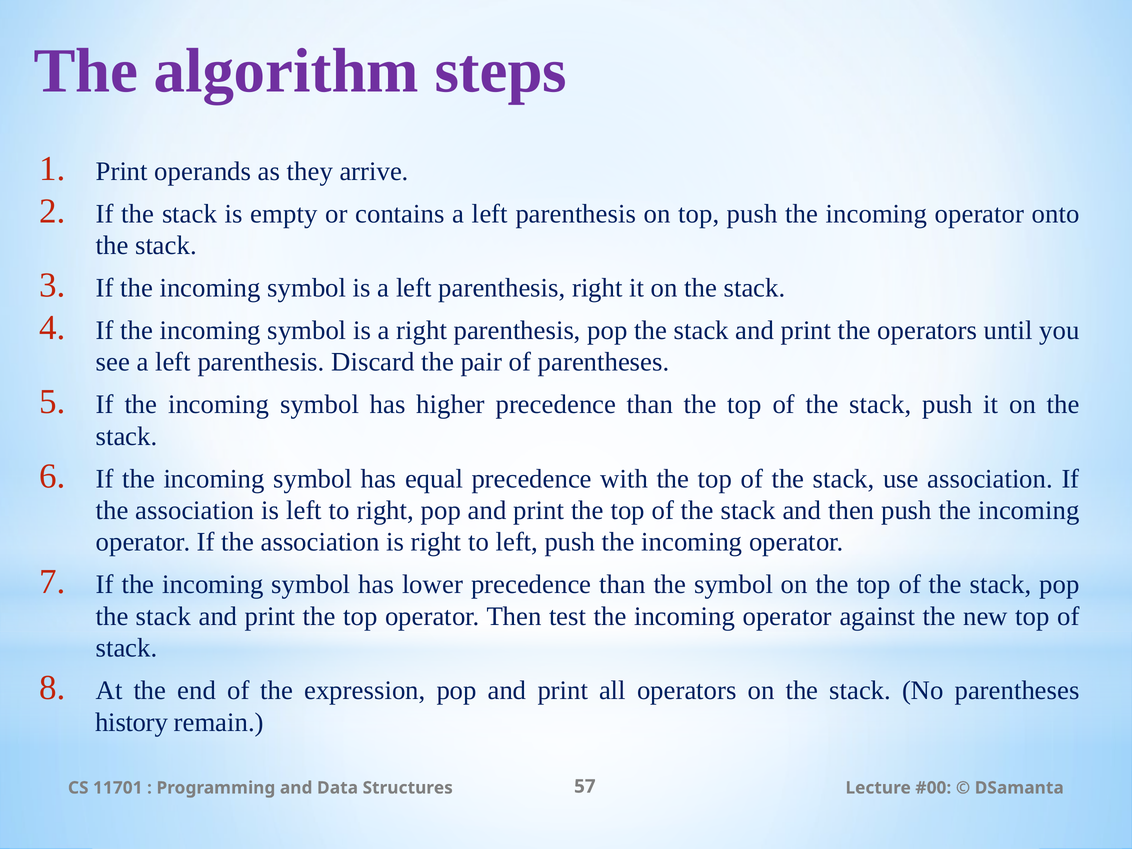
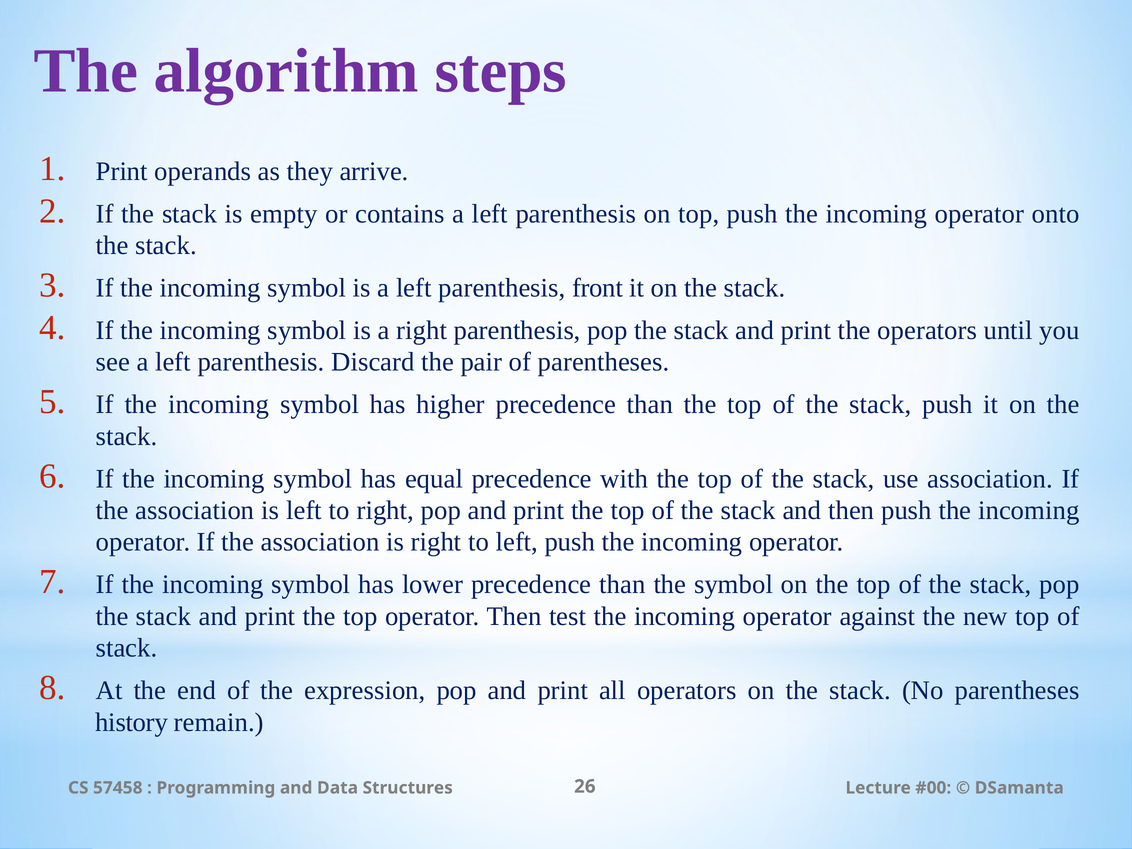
parenthesis right: right -> front (598, 288)
11701: 11701 -> 57458 (118, 788)
57: 57 -> 26 (585, 786)
